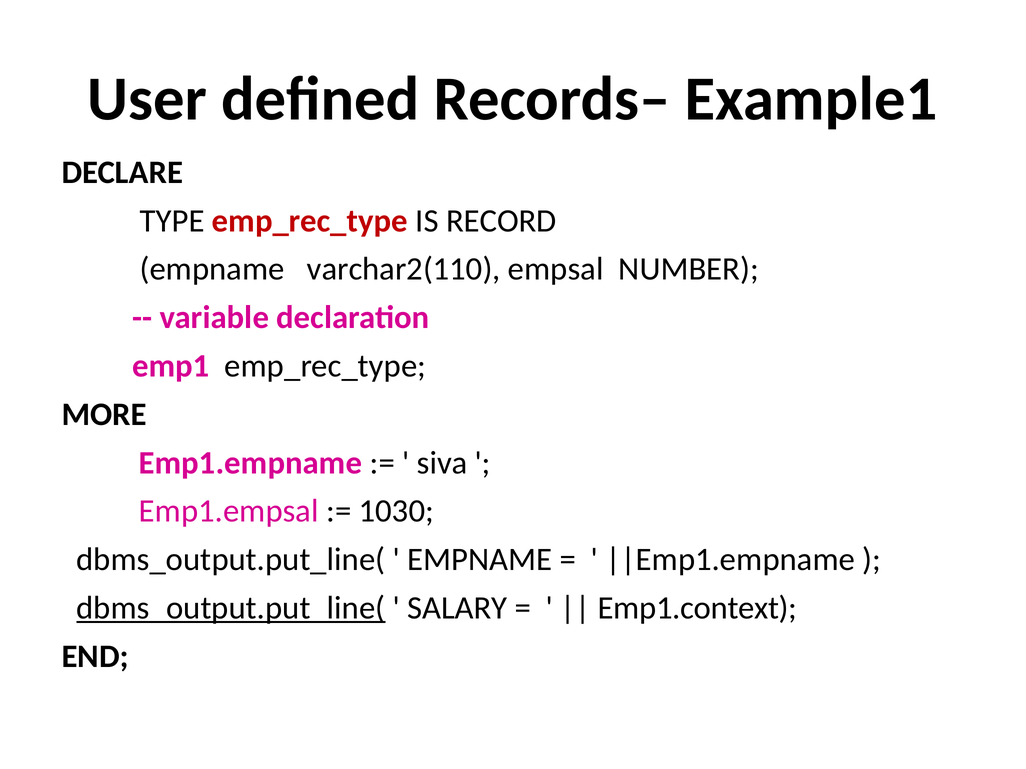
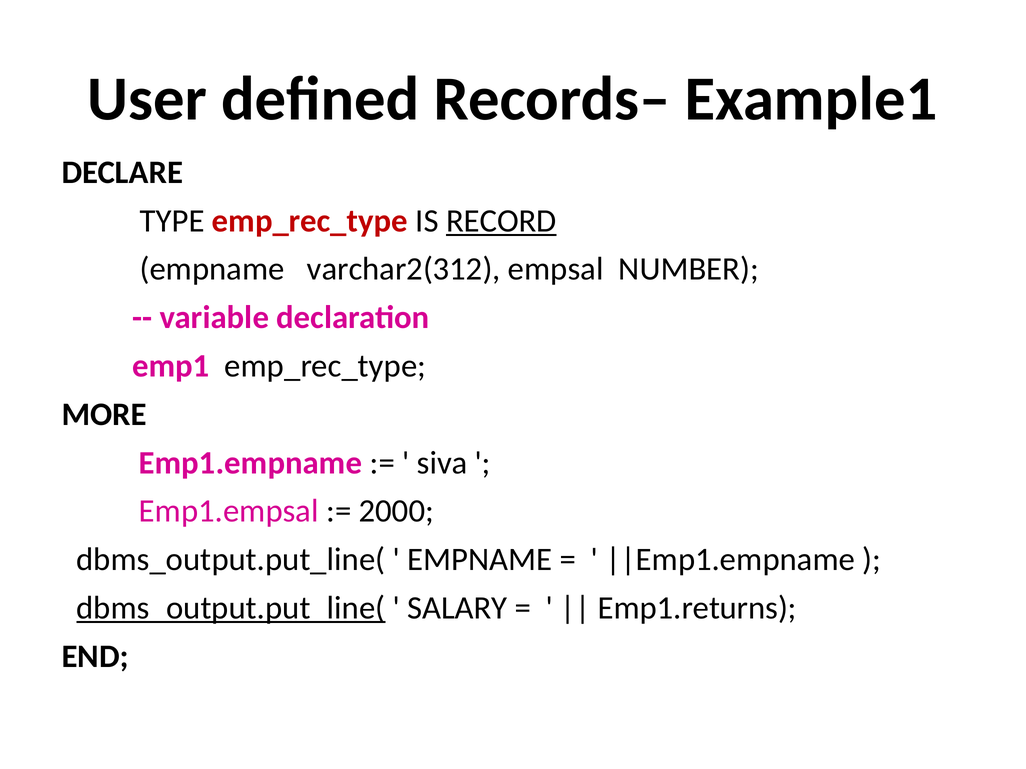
RECORD underline: none -> present (501, 221)
varchar2(110: varchar2(110 -> varchar2(312 (404, 269)
1030: 1030 -> 2000 (396, 511)
Emp1.context: Emp1.context -> Emp1.returns (697, 608)
